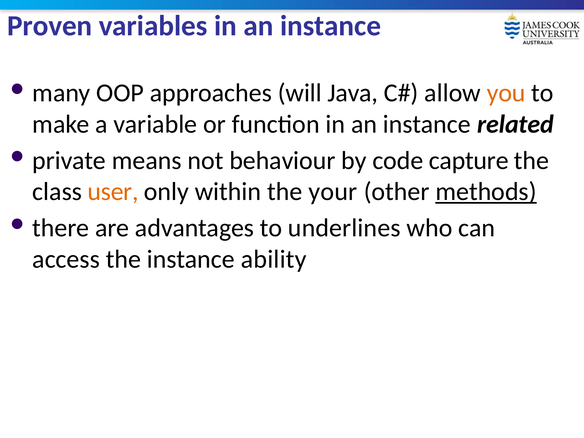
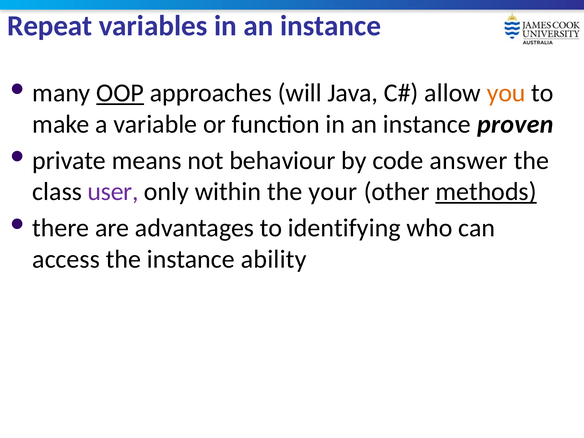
Proven: Proven -> Repeat (50, 26)
OOP underline: none -> present (120, 93)
related: related -> proven (515, 124)
capture: capture -> answer (469, 160)
user colour: orange -> purple (113, 192)
underlines: underlines -> identifying (344, 228)
